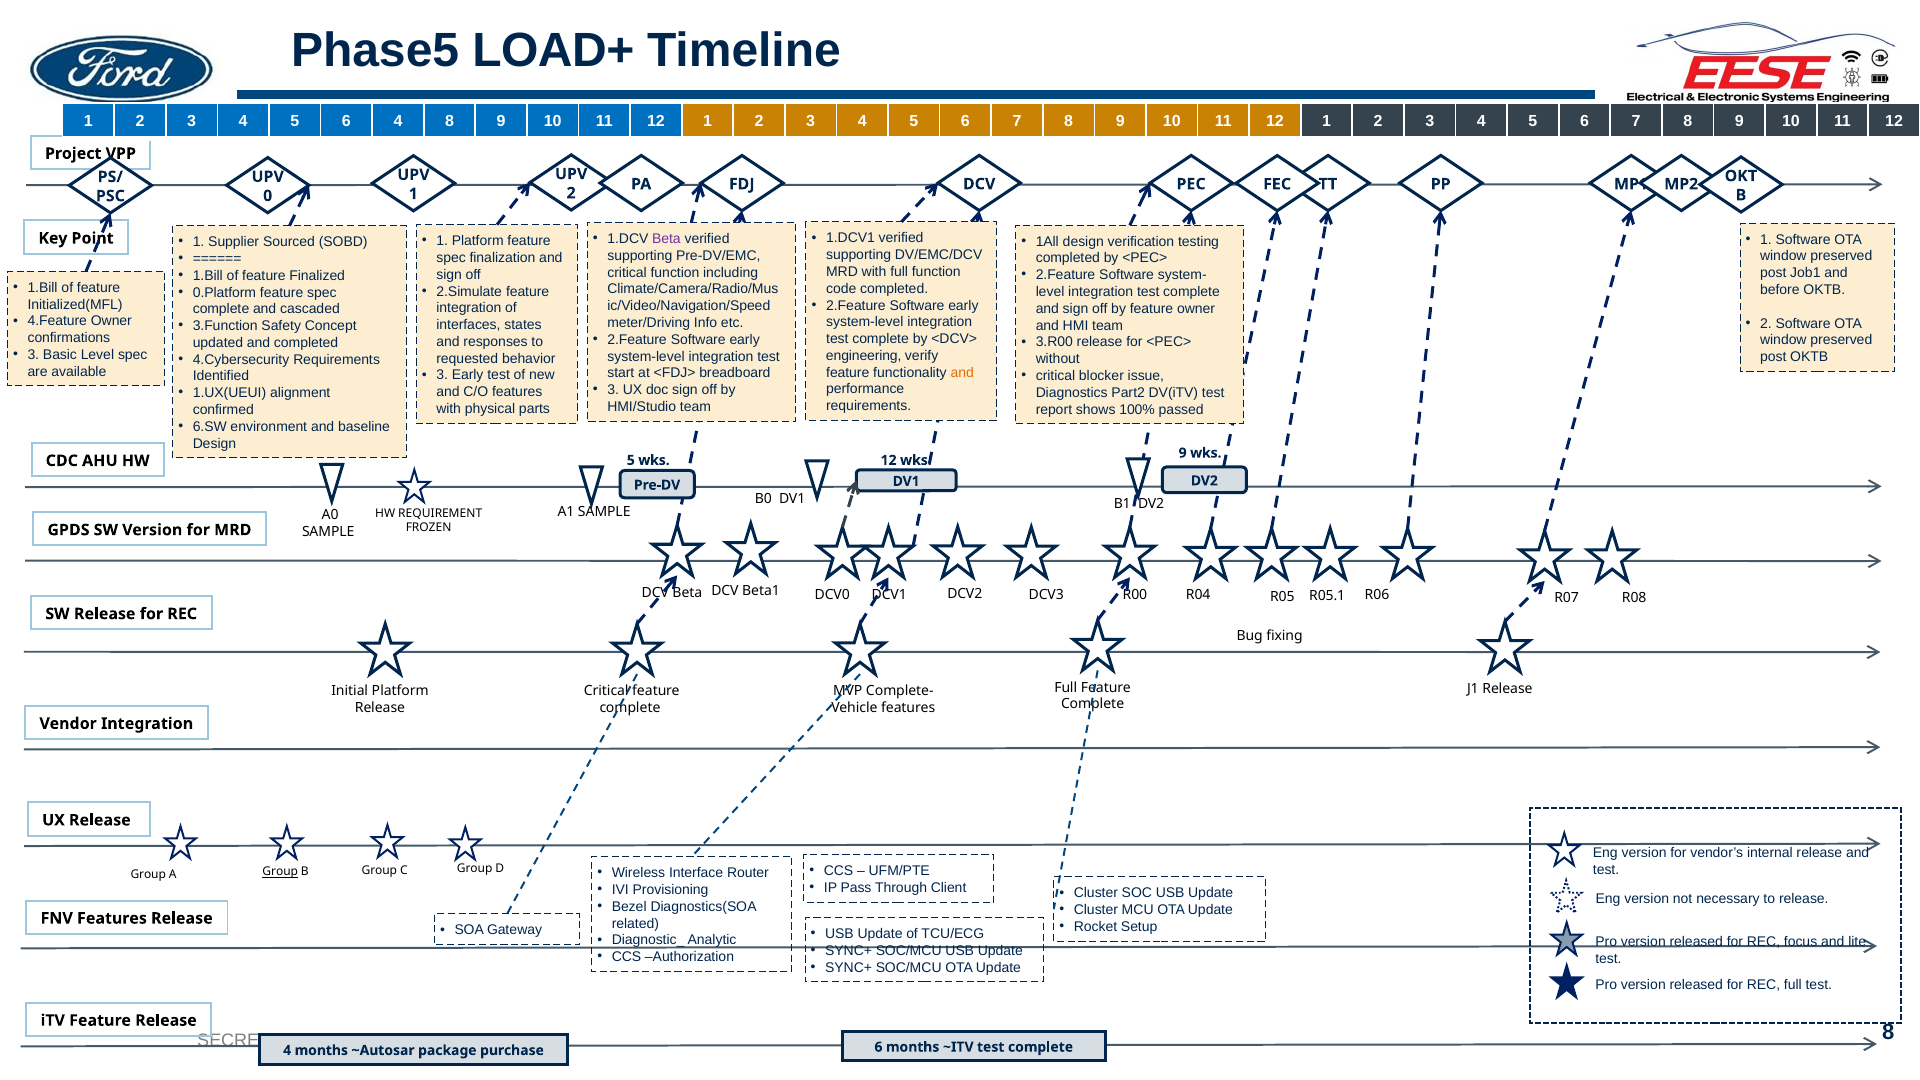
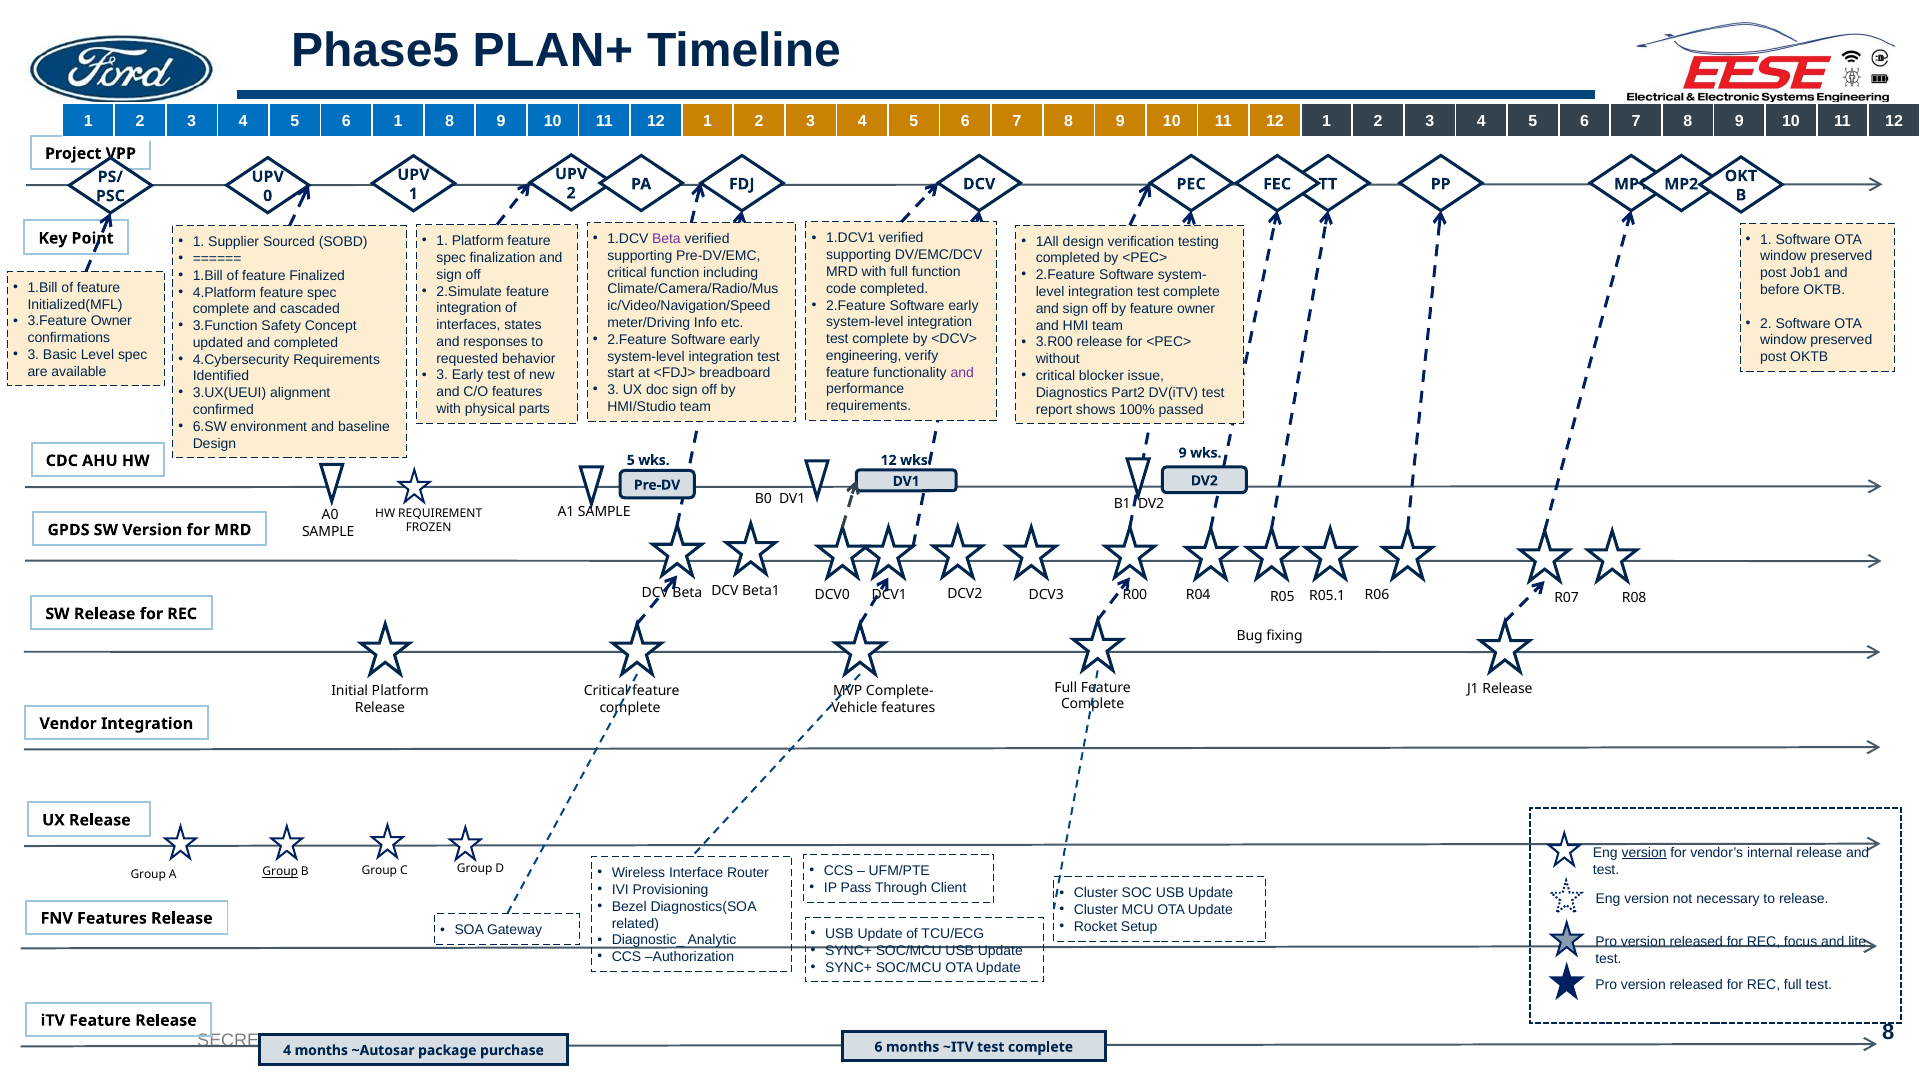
LOAD+: LOAD+ -> PLAN+ (553, 50)
6 4: 4 -> 1 (398, 121)
0.Platform: 0.Platform -> 4.Platform (224, 292)
4.Feature: 4.Feature -> 3.Feature (57, 321)
and colour: orange -> purple (962, 373)
1.UX(UEUI: 1.UX(UEUI -> 3.UX(UEUI (229, 393)
version underline: none -> present (1644, 853)
